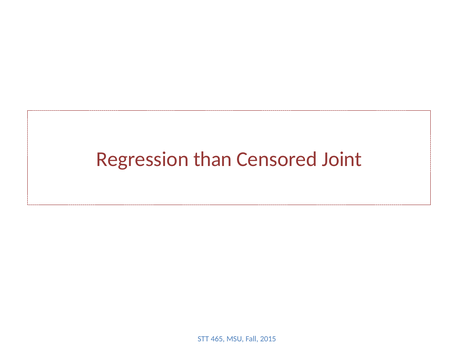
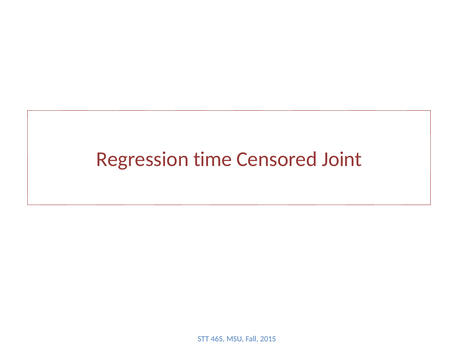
than: than -> time (213, 159)
